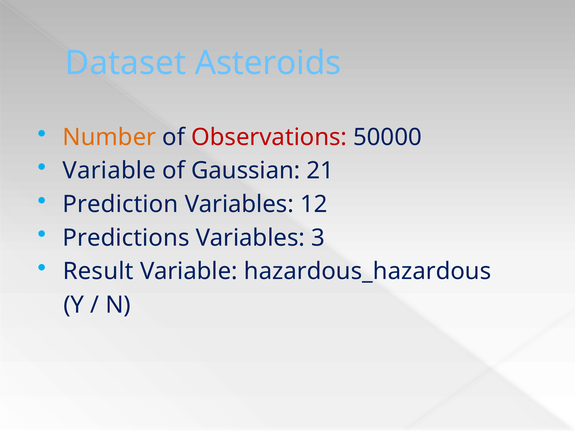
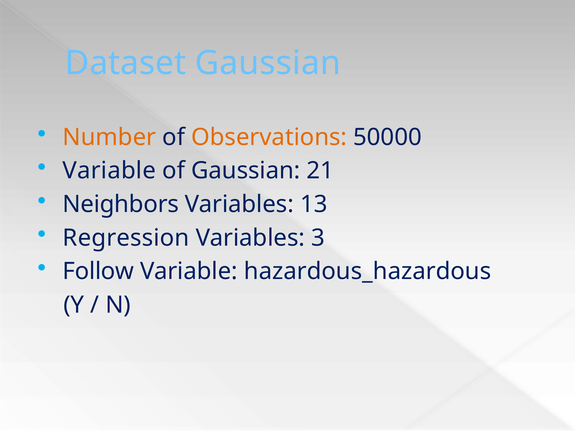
Dataset Asteroids: Asteroids -> Gaussian (268, 63)
Observations colour: red -> orange (269, 137)
Prediction: Prediction -> Neighbors (121, 204)
12: 12 -> 13 (314, 204)
Predictions: Predictions -> Regression (126, 238)
Result: Result -> Follow (98, 271)
